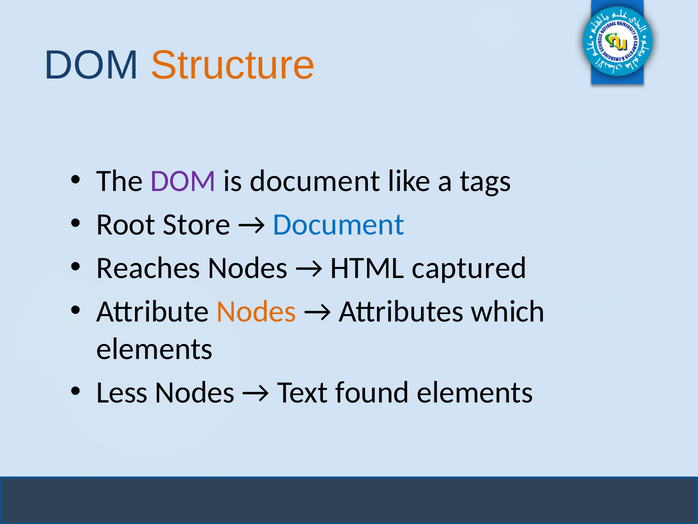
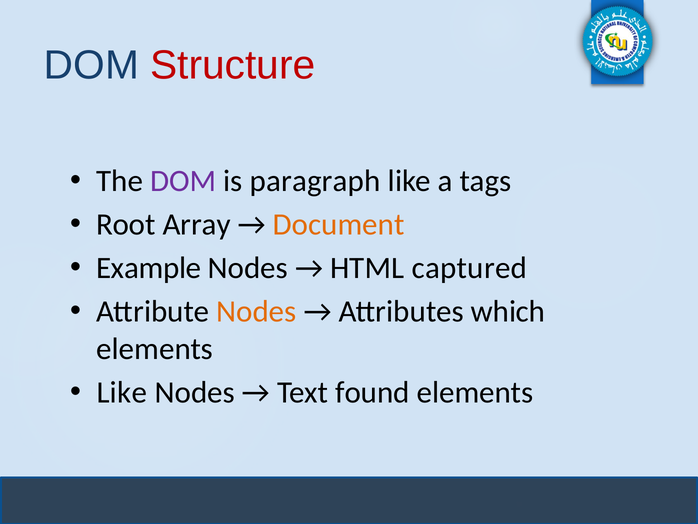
Structure colour: orange -> red (233, 65)
is document: document -> paragraph (315, 181)
Store: Store -> Array (197, 224)
Document colour: blue -> orange (339, 224)
Reaches: Reaches -> Example (149, 268)
Less: Less -> Like (122, 392)
